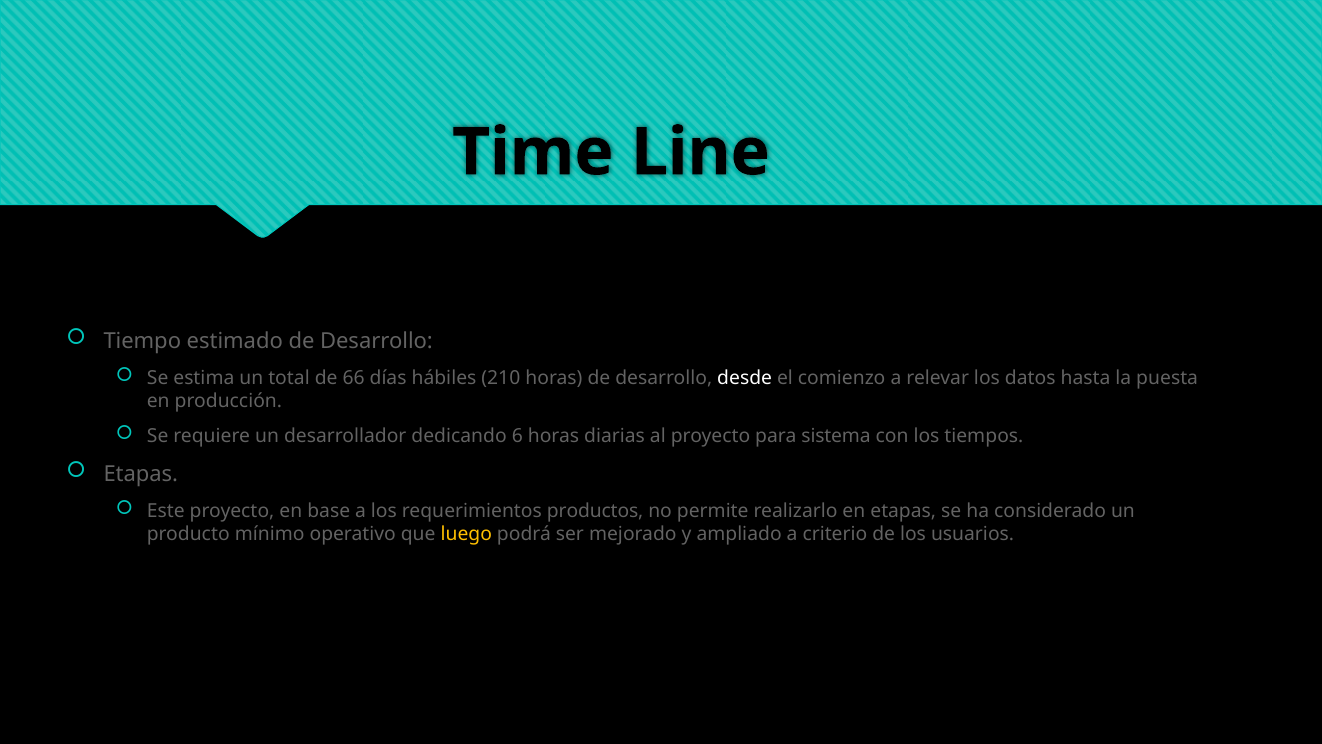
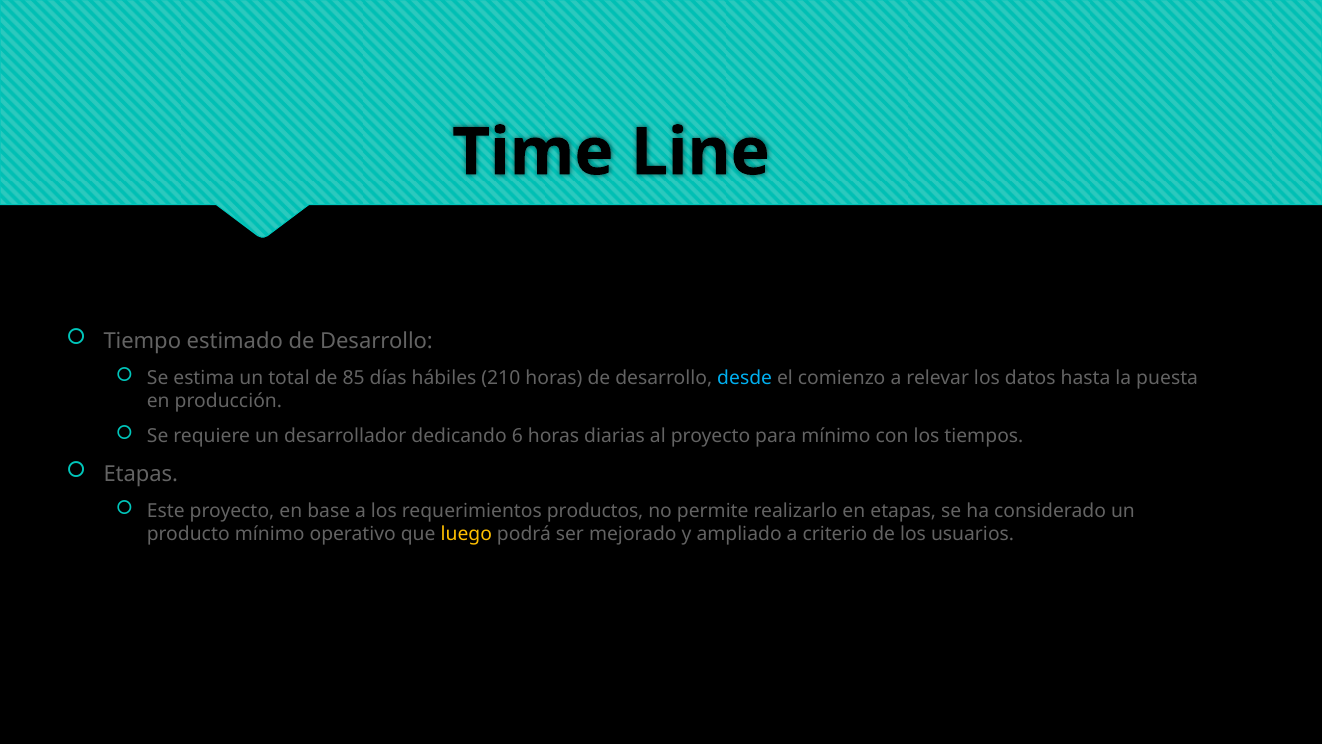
66: 66 -> 85 (354, 378)
desde colour: white -> light blue (745, 378)
para sistema: sistema -> mínimo (836, 436)
